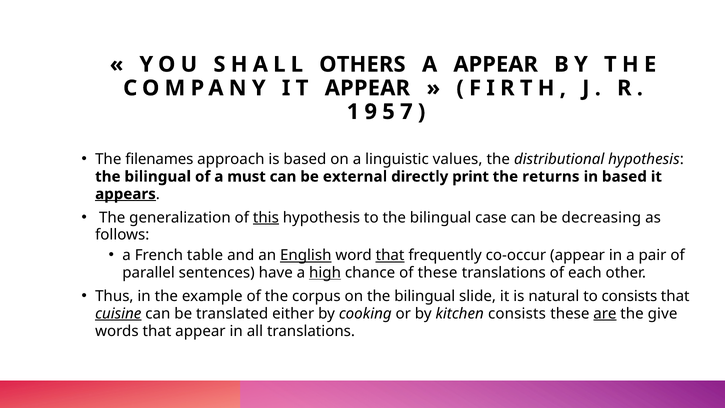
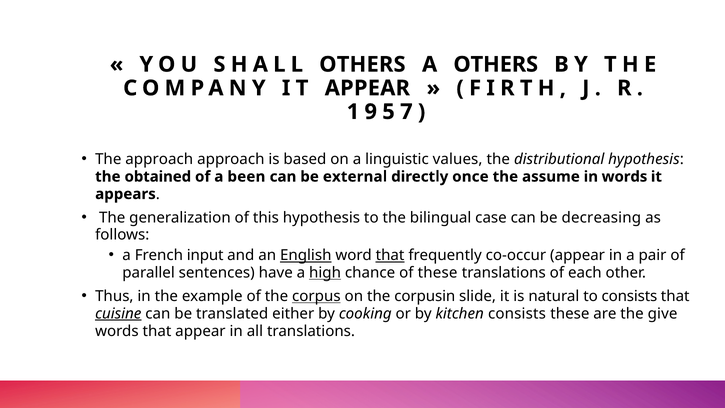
A APPEAR: APPEAR -> OTHERS (496, 64)
The filenames: filenames -> approach (159, 159)
bilingual: bilingual -> obtained (158, 177)
must: must -> been (246, 177)
print: print -> once (470, 177)
returns: returns -> assume (551, 177)
in based: based -> words (625, 177)
appears underline: present -> none (125, 194)
this underline: present -> none (266, 217)
table: table -> input (205, 255)
corpus underline: none -> present (316, 296)
on the bilingual: bilingual -> corpusin (425, 296)
are underline: present -> none (605, 313)
